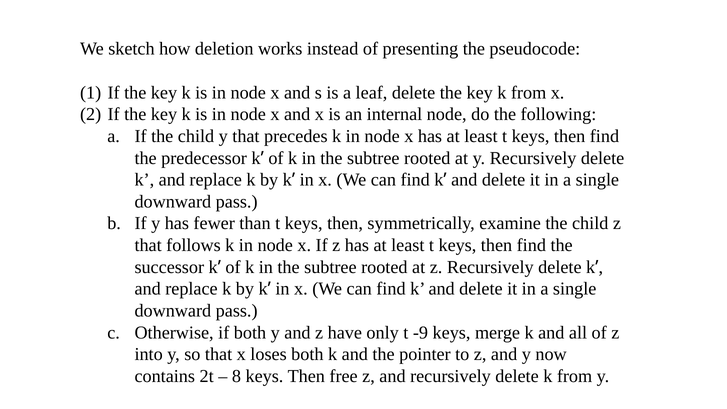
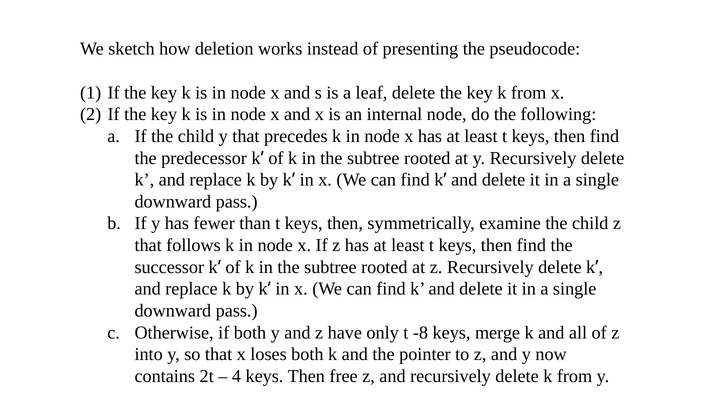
-9: -9 -> -8 (420, 332)
8: 8 -> 4 (236, 376)
